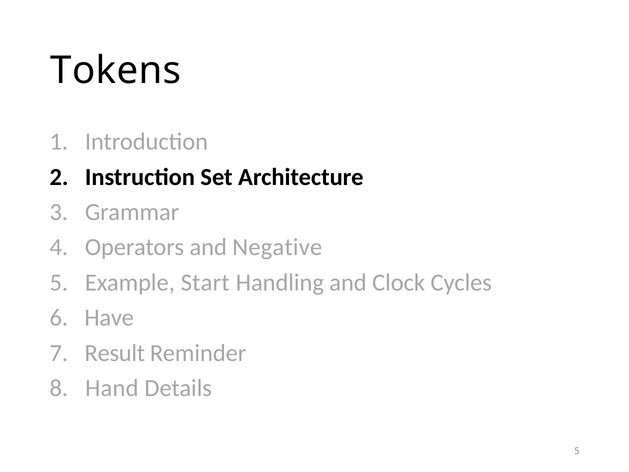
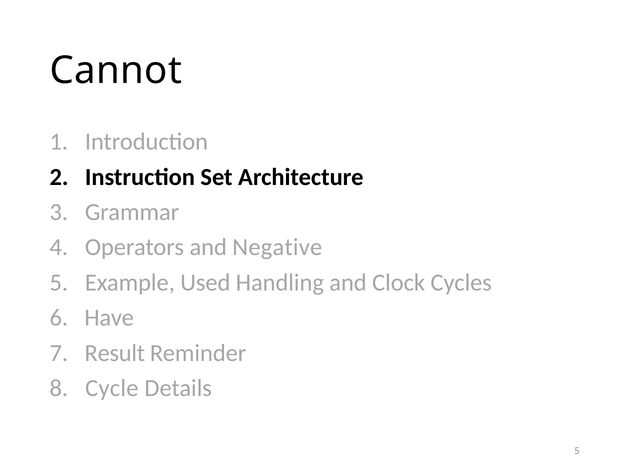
Tokens: Tokens -> Cannot (116, 70)
Start: Start -> Used (205, 282)
Hand: Hand -> Cycle (112, 388)
